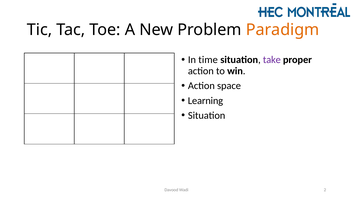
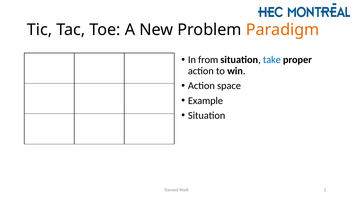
time: time -> from (208, 60)
take colour: purple -> blue (272, 60)
Learning: Learning -> Example (205, 100)
